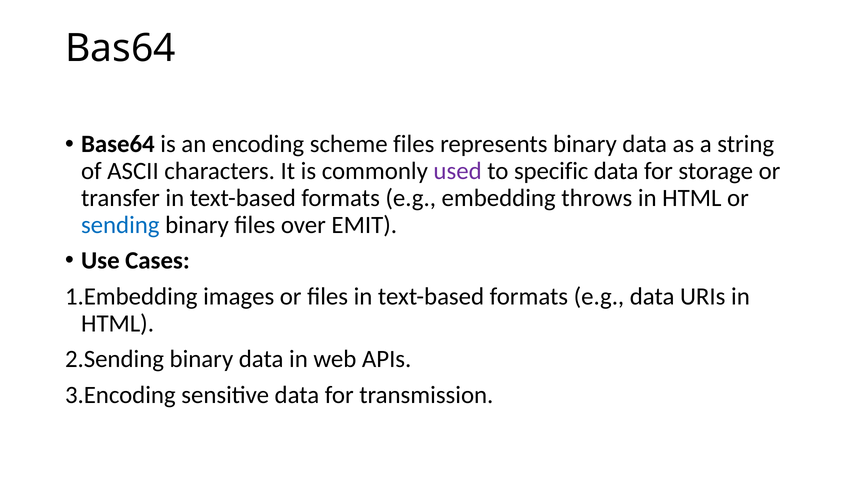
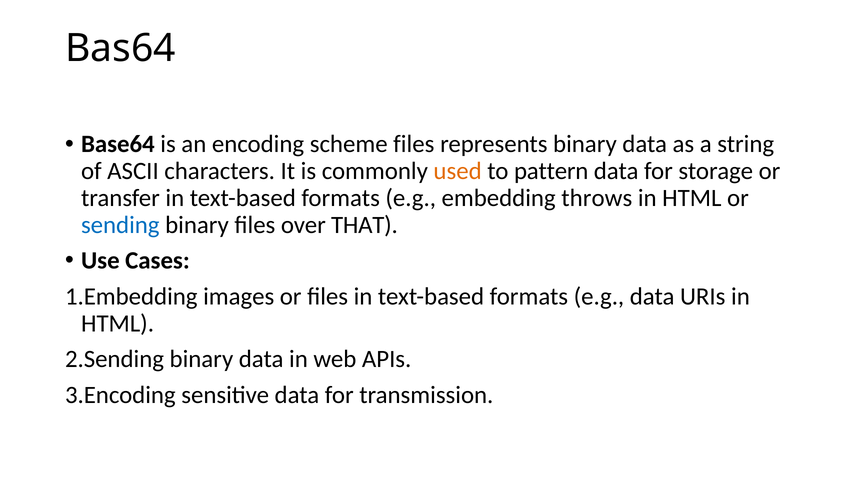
used colour: purple -> orange (458, 171)
specific: specific -> pattern (551, 171)
EMIT: EMIT -> THAT (364, 225)
